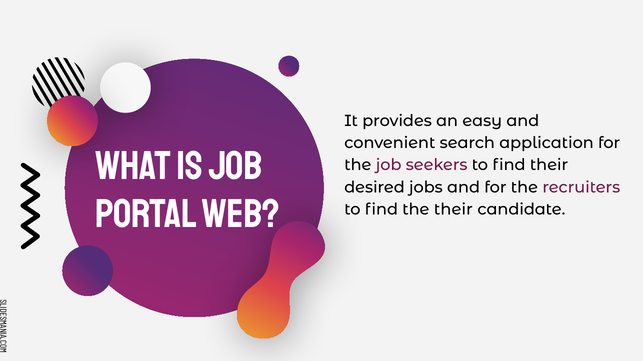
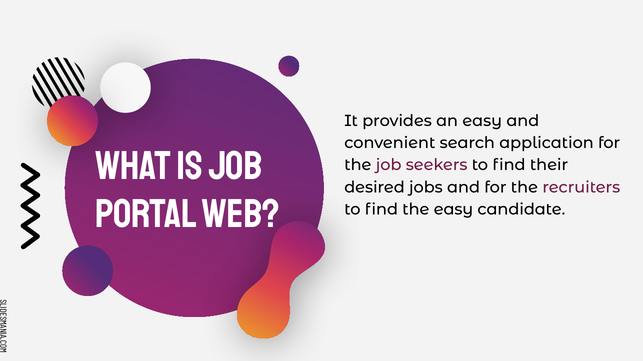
the their: their -> easy (454, 210)
